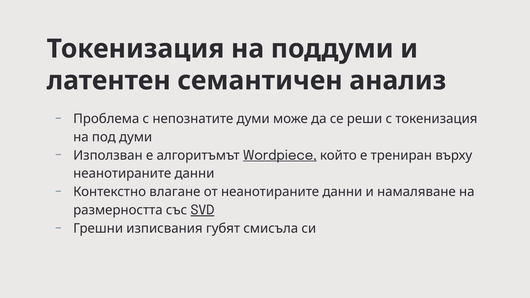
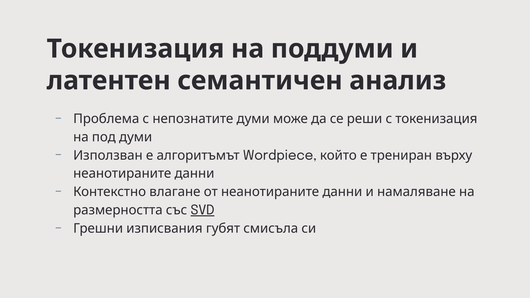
Wordpiece underline: present -> none (280, 155)
